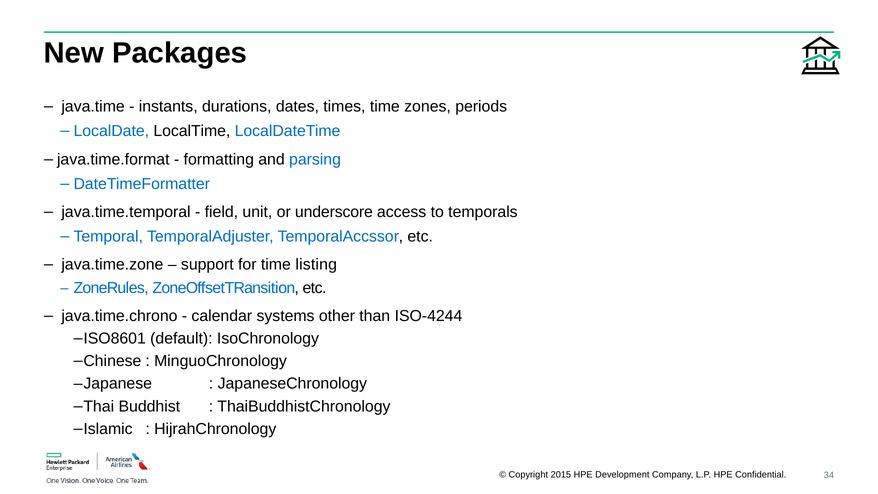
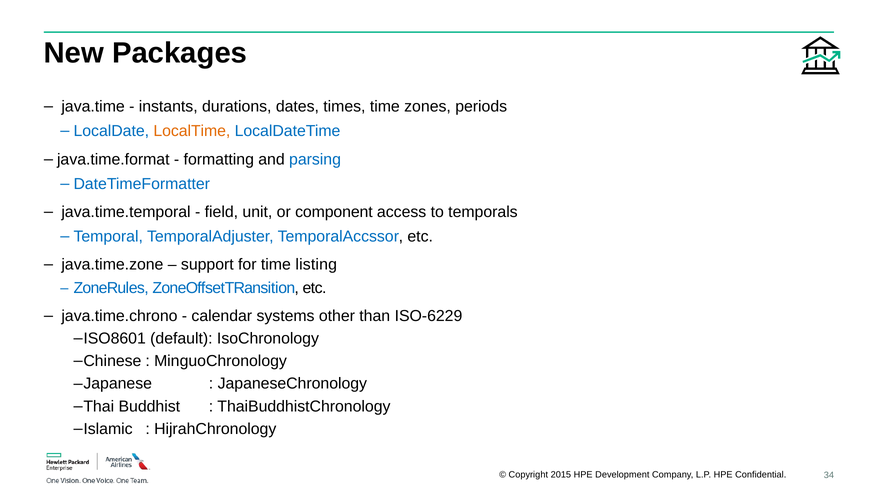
LocalTime colour: black -> orange (192, 131)
underscore: underscore -> component (334, 212)
ISO-4244: ISO-4244 -> ISO-6229 (428, 316)
